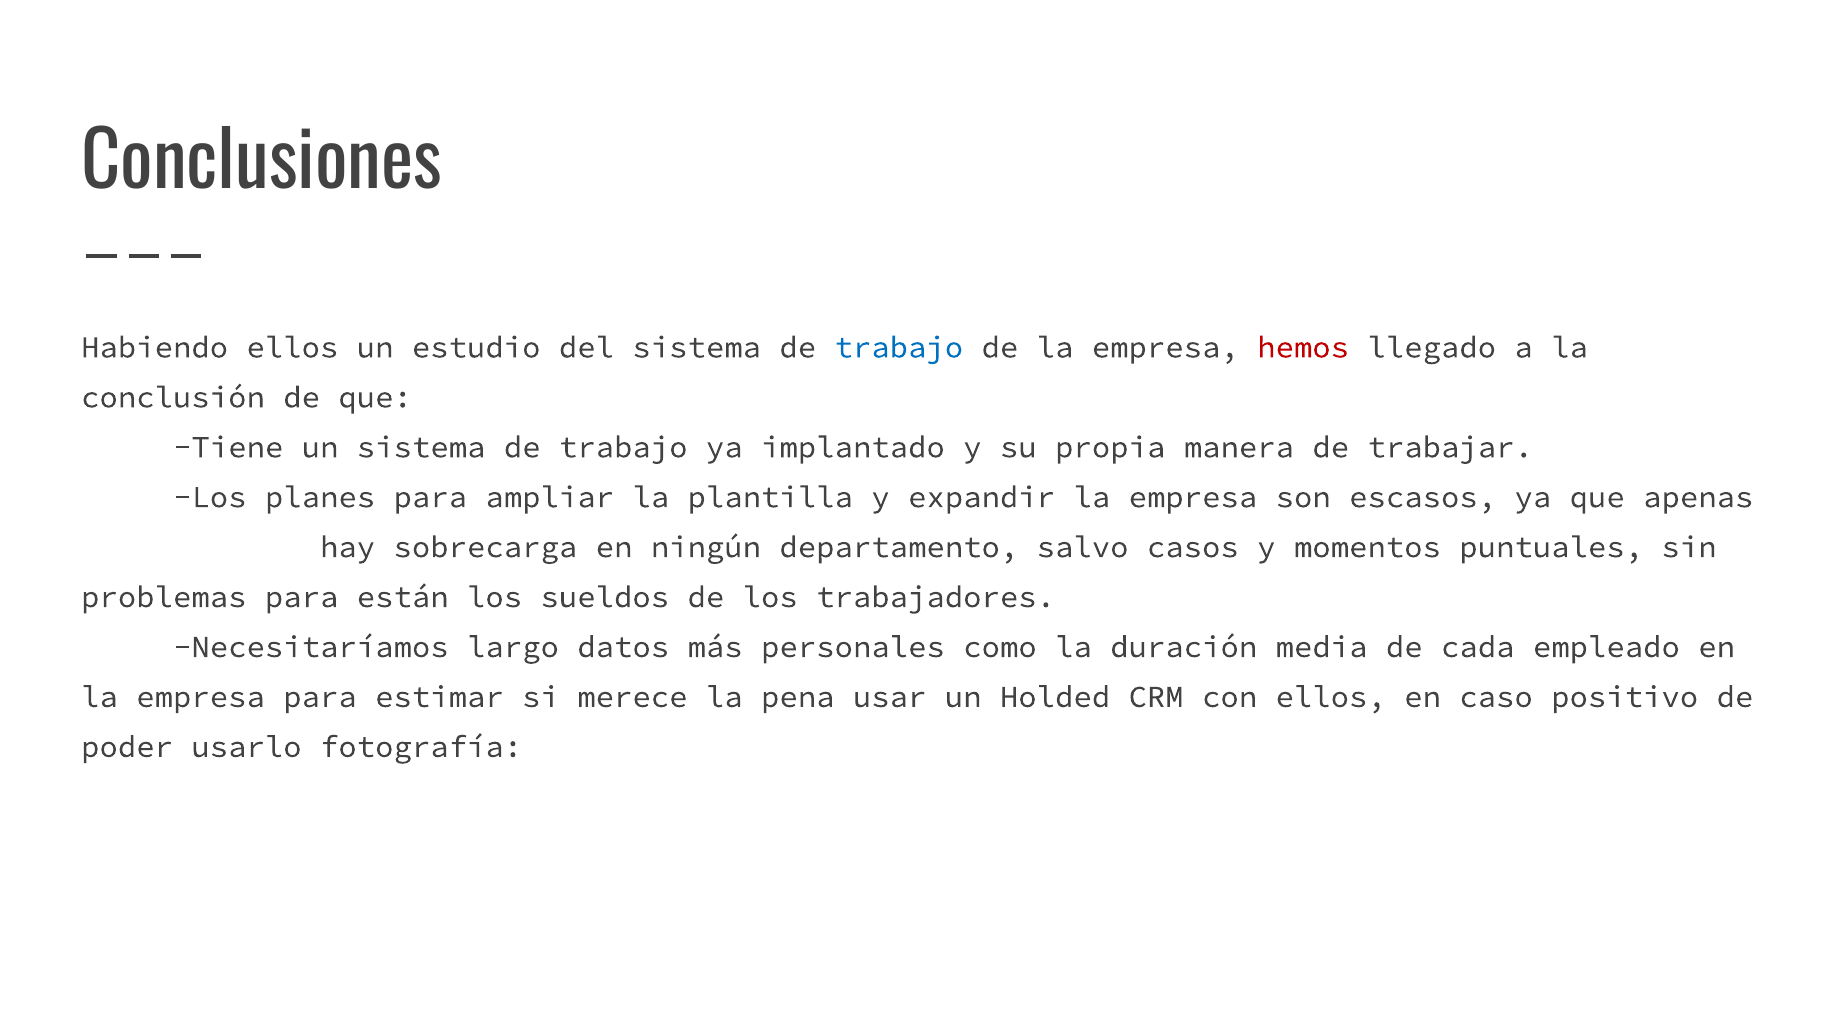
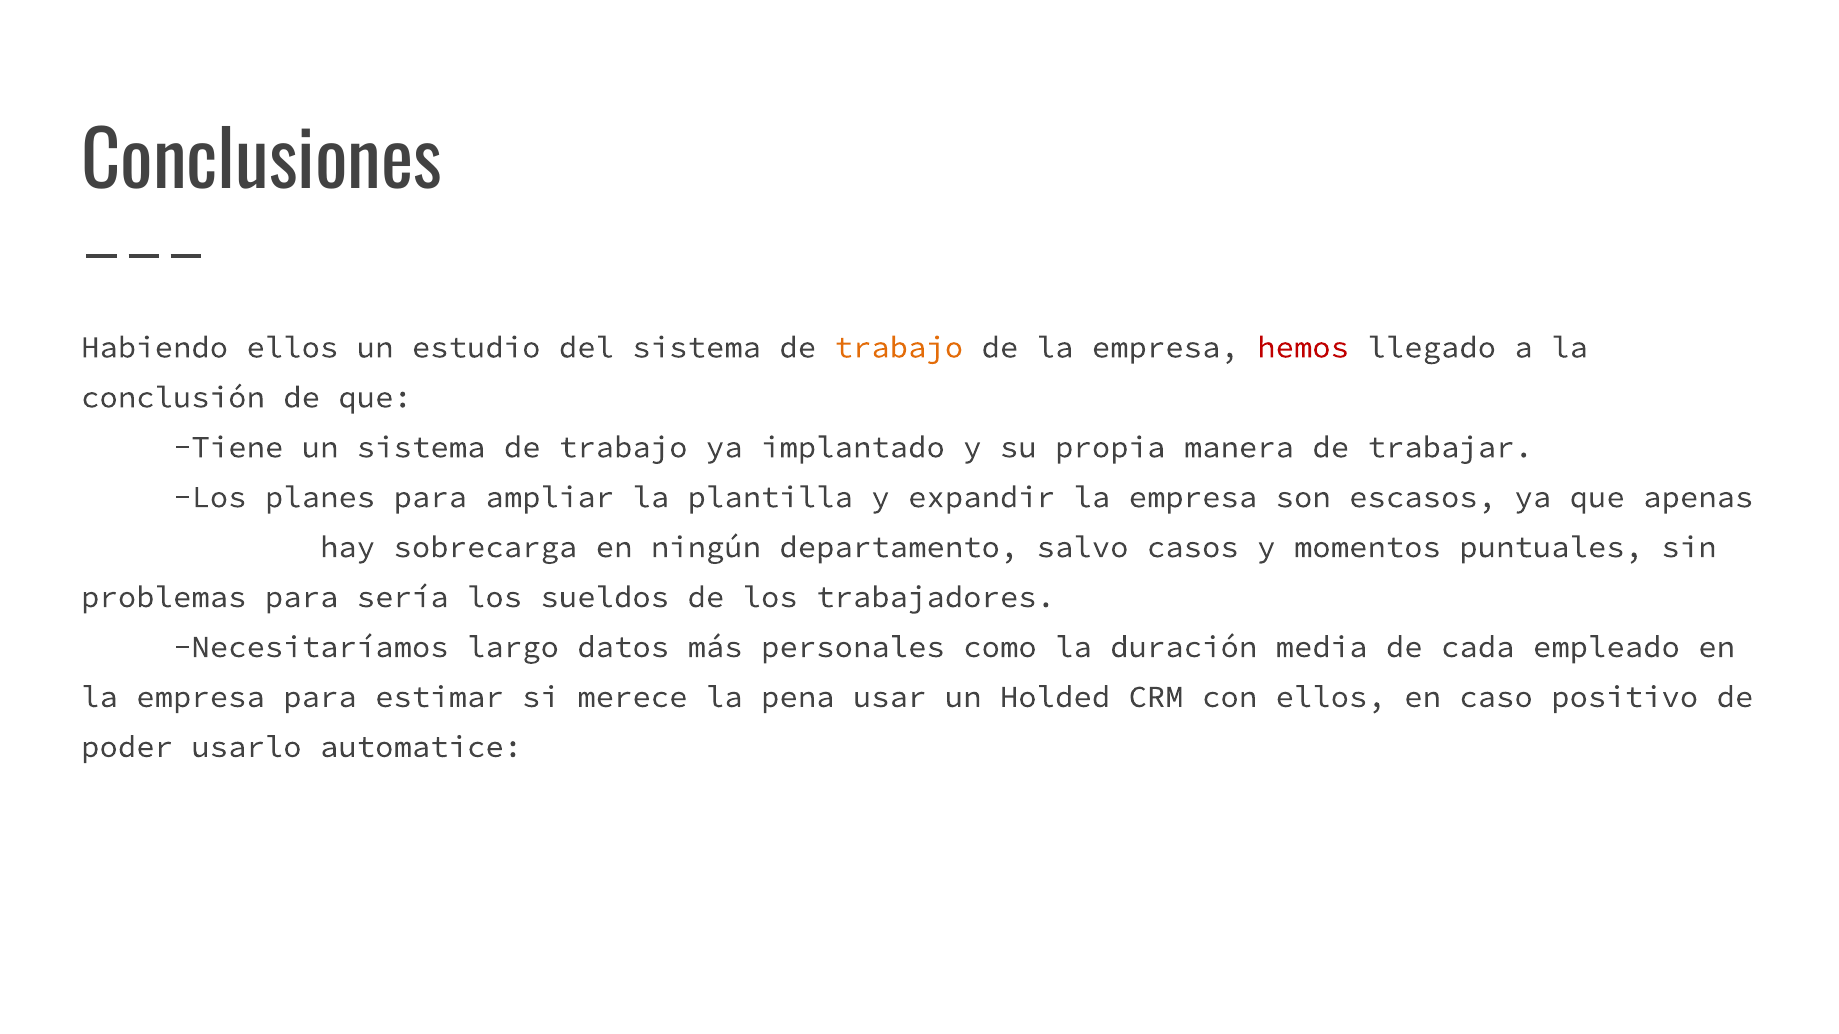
trabajo colour: blue -> orange (899, 347)
están: están -> sería (403, 597)
fotografía: fotografía -> automatice (421, 747)
